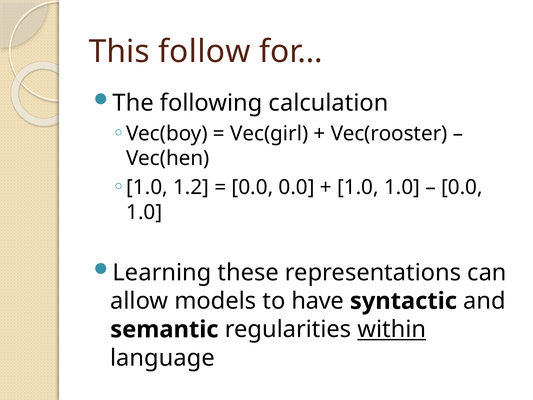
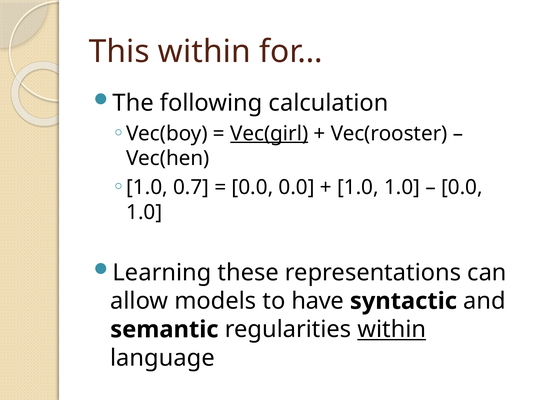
This follow: follow -> within (204, 52)
Vec(girl underline: none -> present (269, 133)
1.2: 1.2 -> 0.7 (191, 187)
